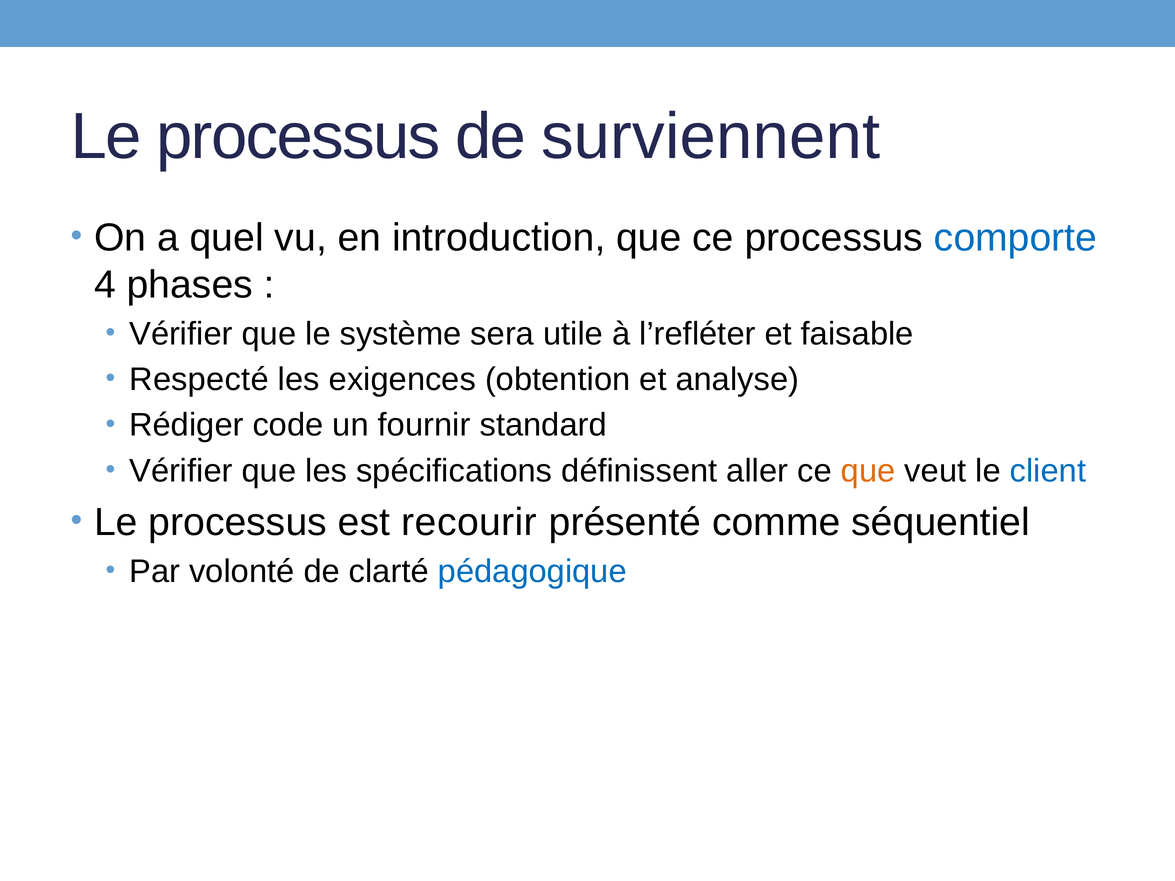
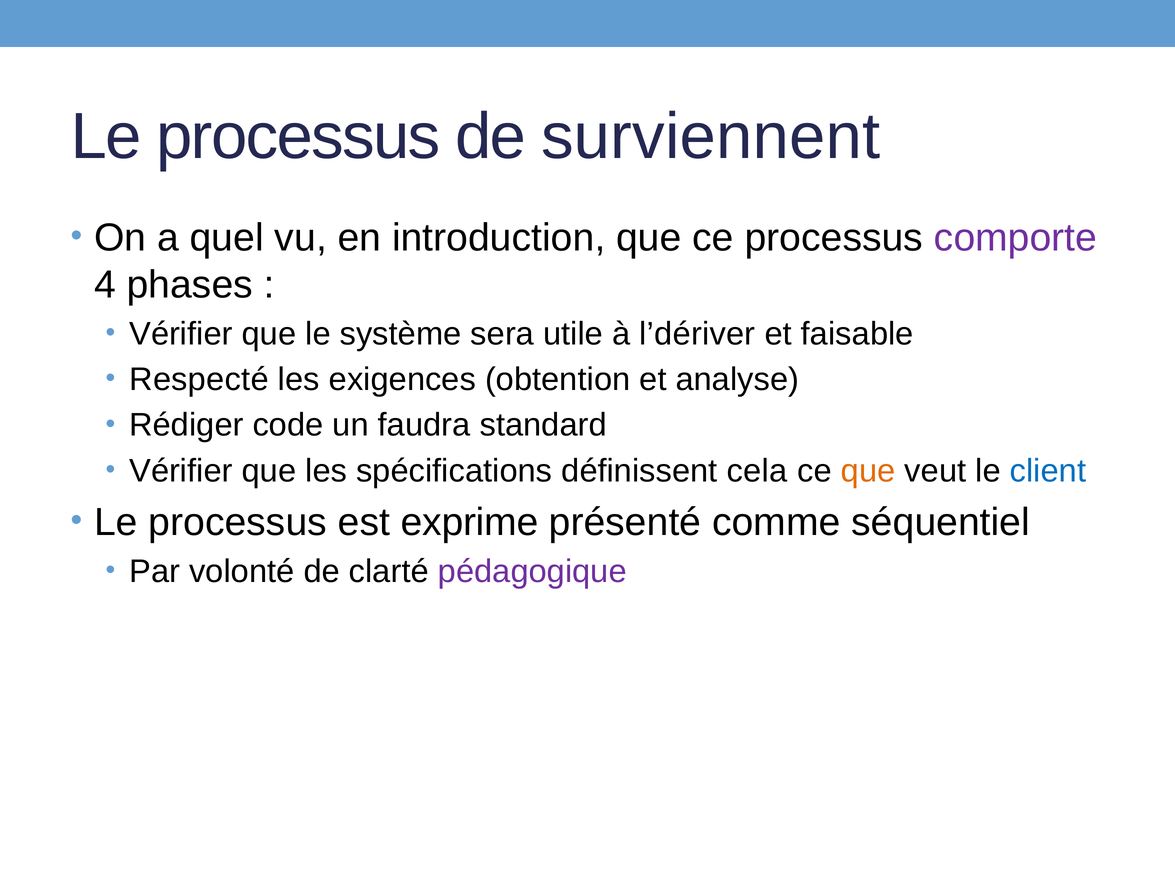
comporte colour: blue -> purple (1016, 238)
l’refléter: l’refléter -> l’dériver (697, 334)
fournir: fournir -> faudra (424, 425)
aller: aller -> cela (757, 471)
recourir: recourir -> exprime (470, 522)
pédagogique colour: blue -> purple (532, 572)
